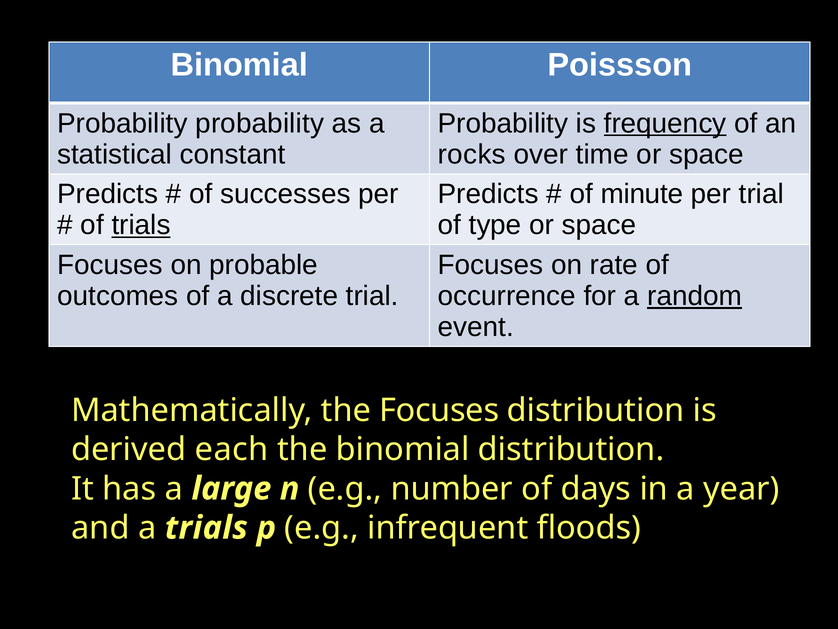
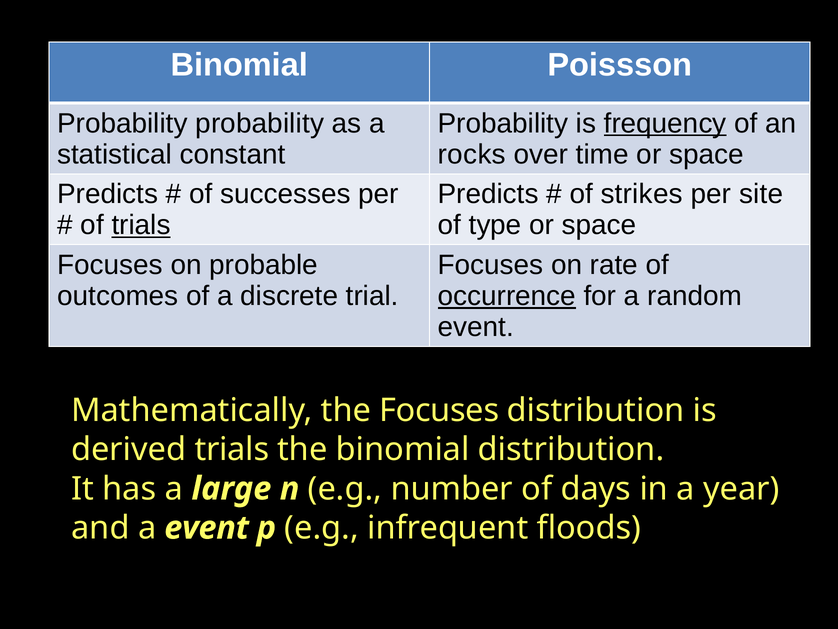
minute: minute -> strikes (642, 194)
per trial: trial -> site (761, 194)
occurrence underline: none -> present (507, 296)
random underline: present -> none (695, 296)
derived each: each -> trials (232, 449)
a trials: trials -> event (207, 527)
